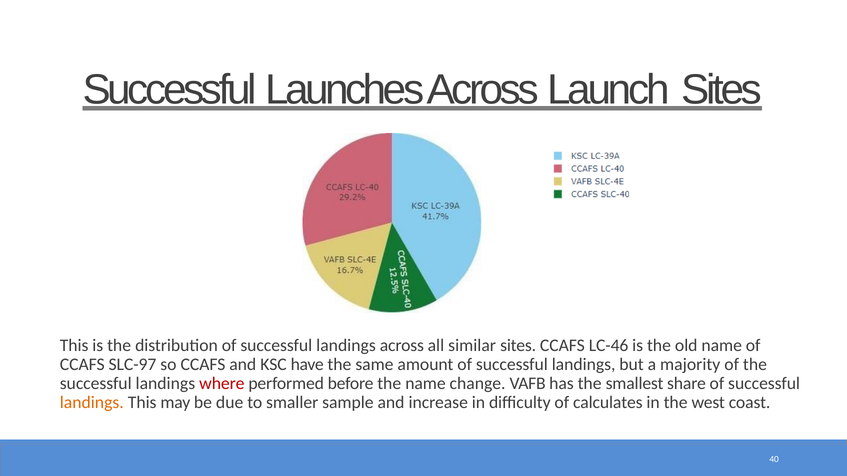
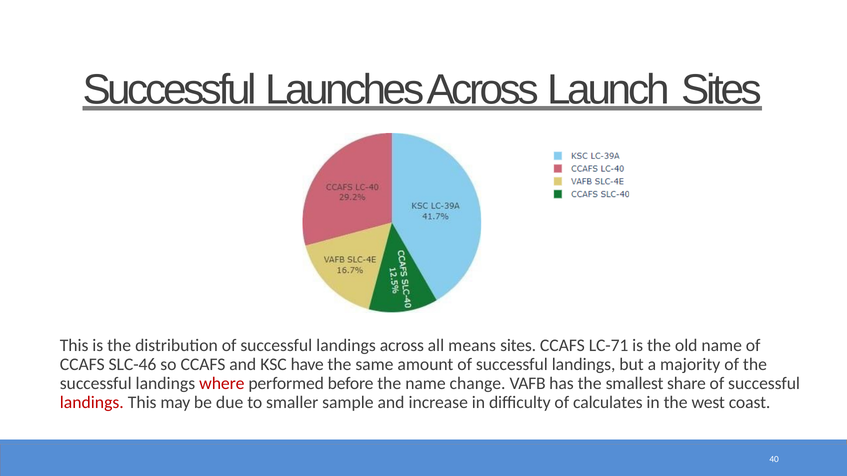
similar: similar -> means (472, 346)
LC-46: LC-46 -> LC-71 (609, 346)
SLC-97: SLC-97 -> SLC-46 (132, 365)
landings colour: orange -> red (92, 403)
